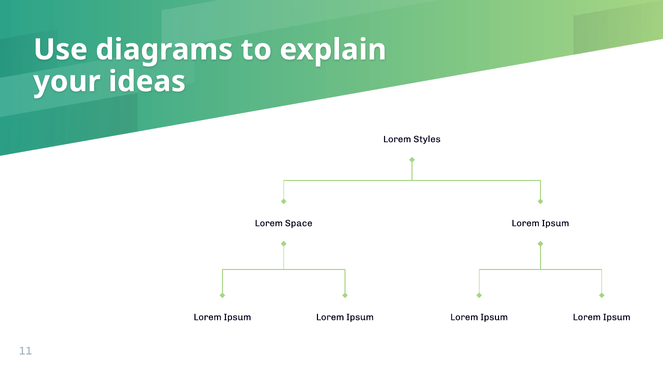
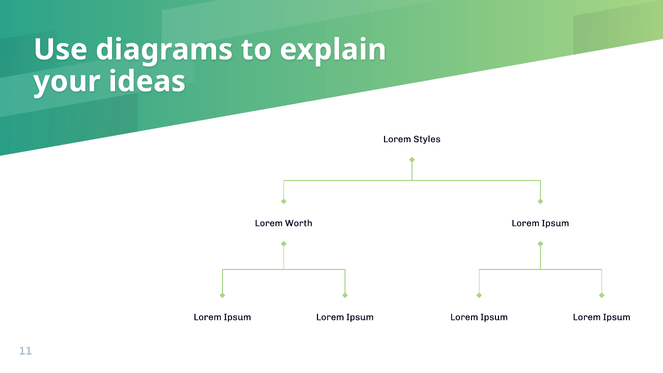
Space: Space -> Worth (299, 223)
